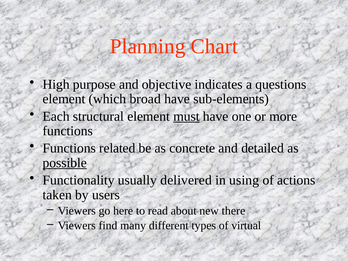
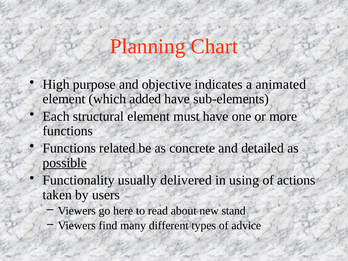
questions: questions -> animated (281, 84)
broad: broad -> added (145, 99)
must underline: present -> none (186, 116)
there: there -> stand (234, 211)
virtual: virtual -> advice (246, 226)
